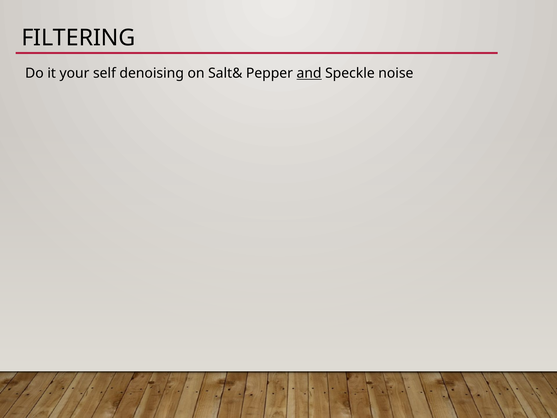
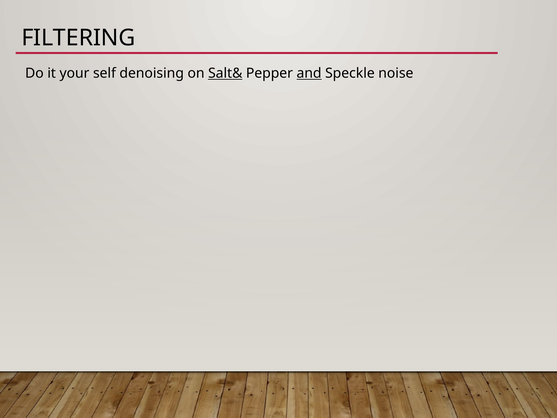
Salt& underline: none -> present (225, 73)
